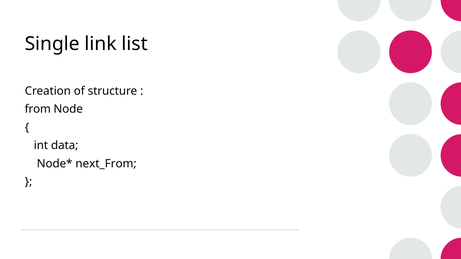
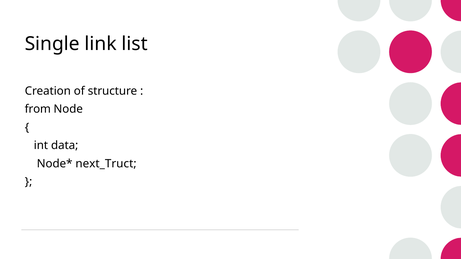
next_From: next_From -> next_Truct (106, 164)
